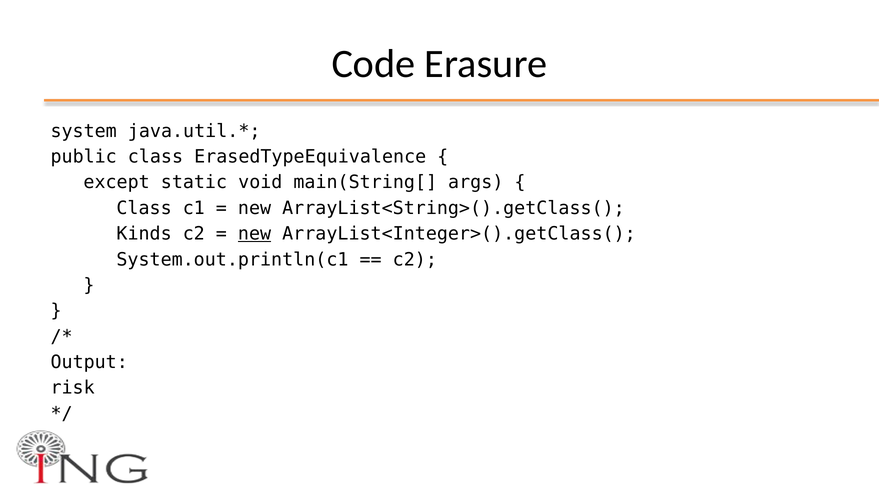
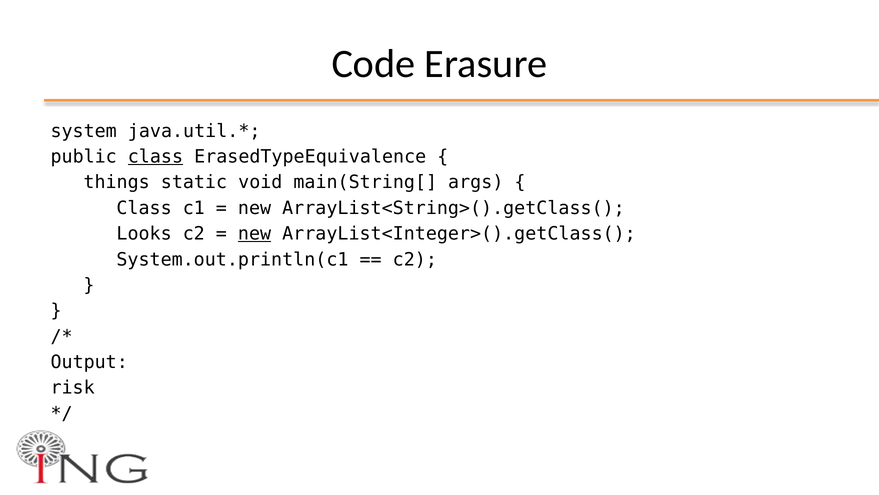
class underline: none -> present (155, 157)
except: except -> things (117, 182)
Kinds: Kinds -> Looks (144, 234)
